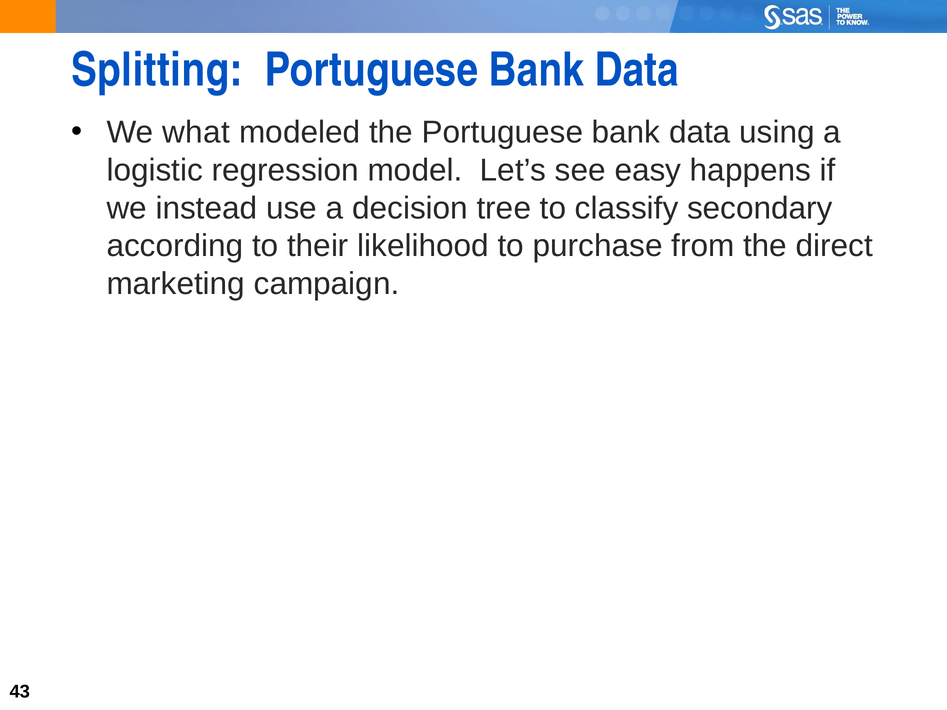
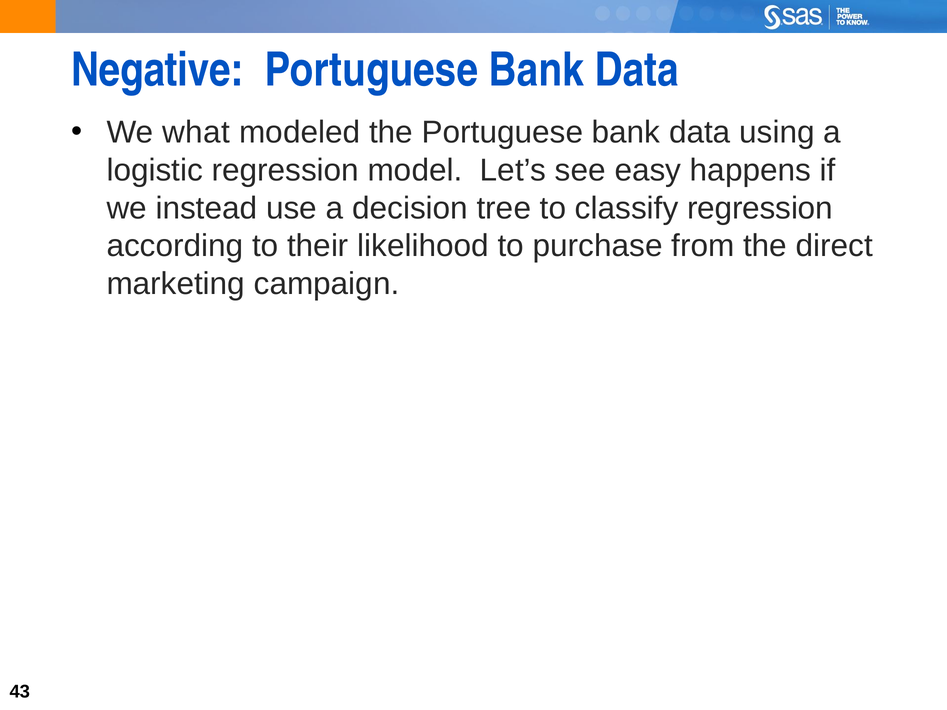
Splitting: Splitting -> Negative (157, 70)
classify secondary: secondary -> regression (760, 208)
